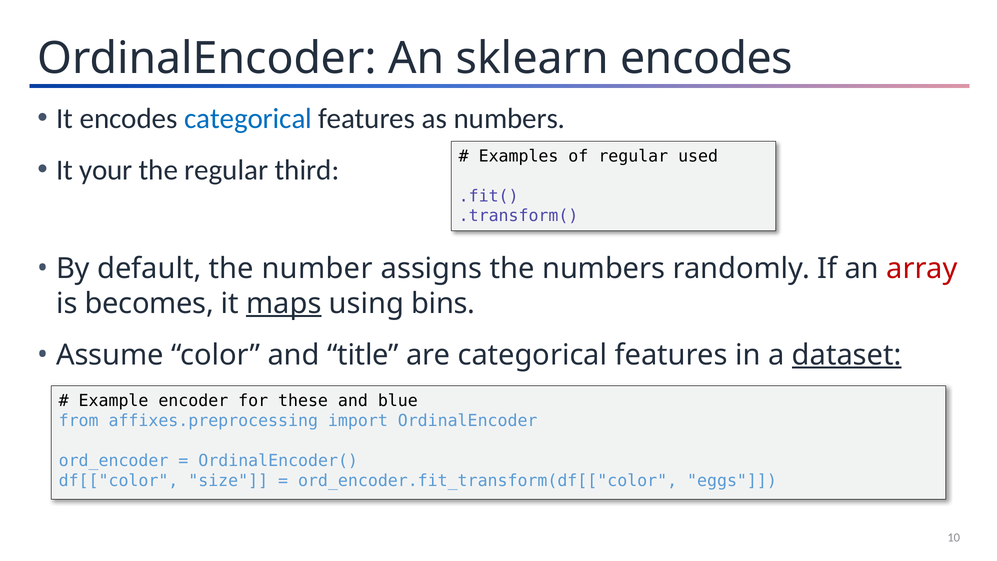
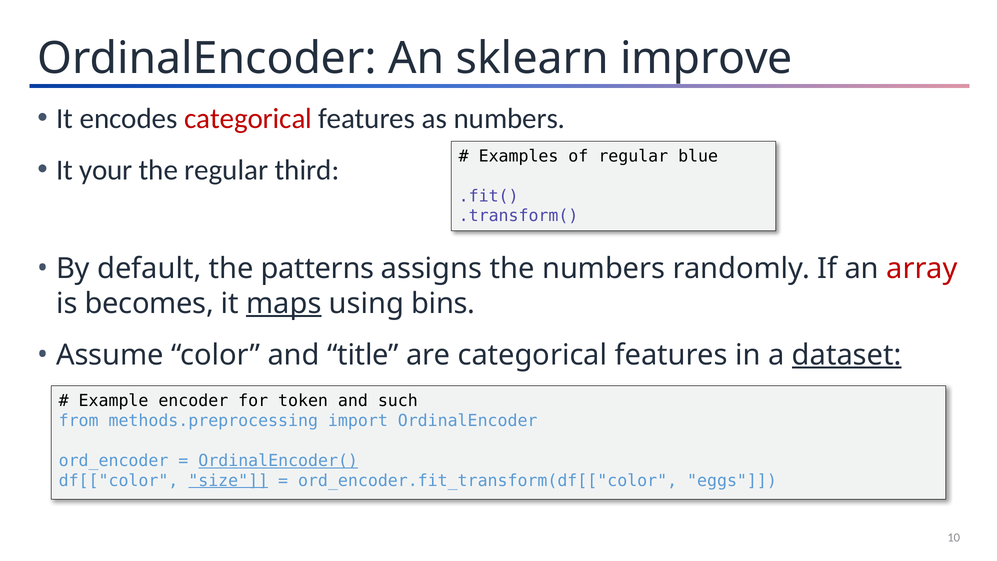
sklearn encodes: encodes -> improve (706, 58)
categorical colour: blue -> red (248, 119)
used: used -> blue (698, 156)
number: number -> patterns (317, 269)
these: these -> token (303, 401)
blue: blue -> such (398, 401)
affixes.preprocessing: affixes.preprocessing -> methods.preprocessing (213, 421)
OrdinalEncoder( underline: none -> present (278, 460)
size underline: none -> present (228, 480)
